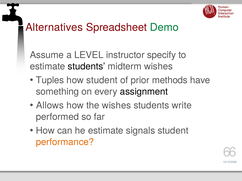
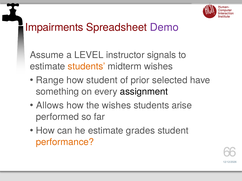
Alternatives: Alternatives -> Impairments (54, 27)
Demo colour: green -> purple (164, 27)
specify: specify -> signals (162, 55)
students colour: black -> orange (86, 66)
Tuples: Tuples -> Range (50, 80)
methods: methods -> selected (170, 80)
write: write -> arise (182, 106)
signals: signals -> grades (141, 131)
